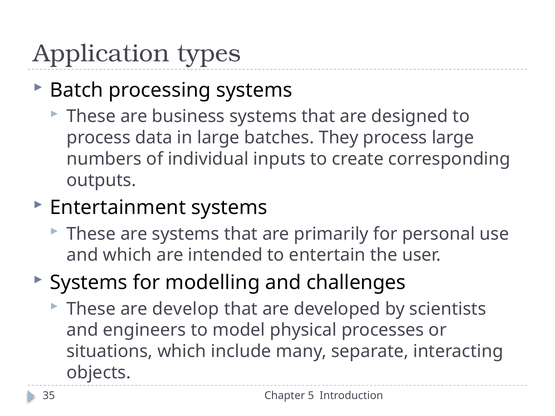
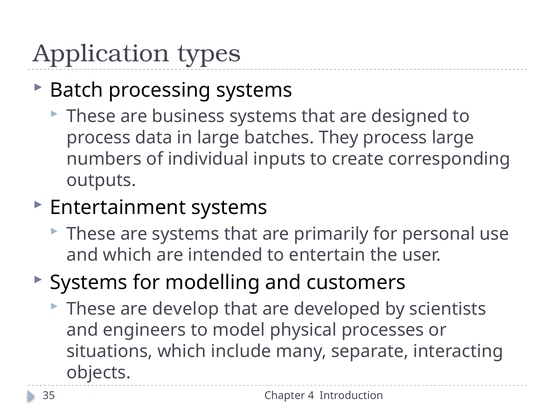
challenges: challenges -> customers (356, 283)
5: 5 -> 4 (311, 396)
